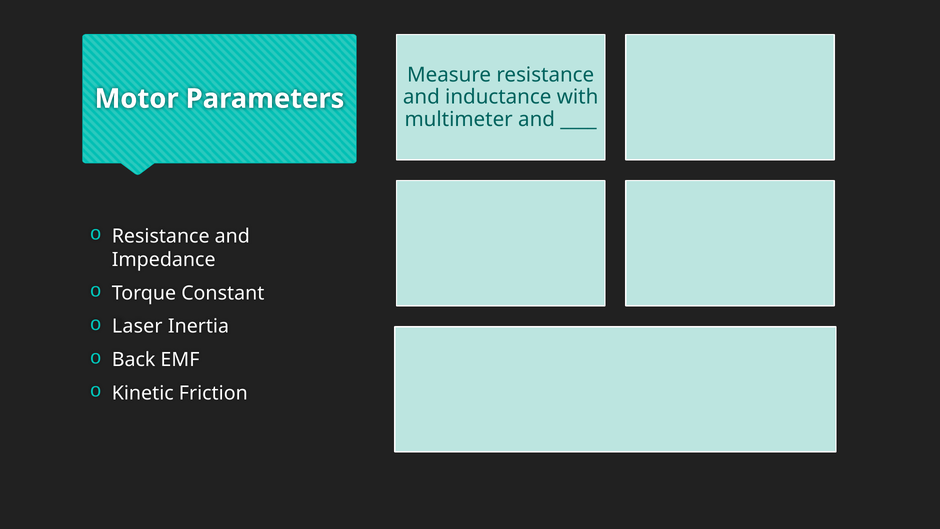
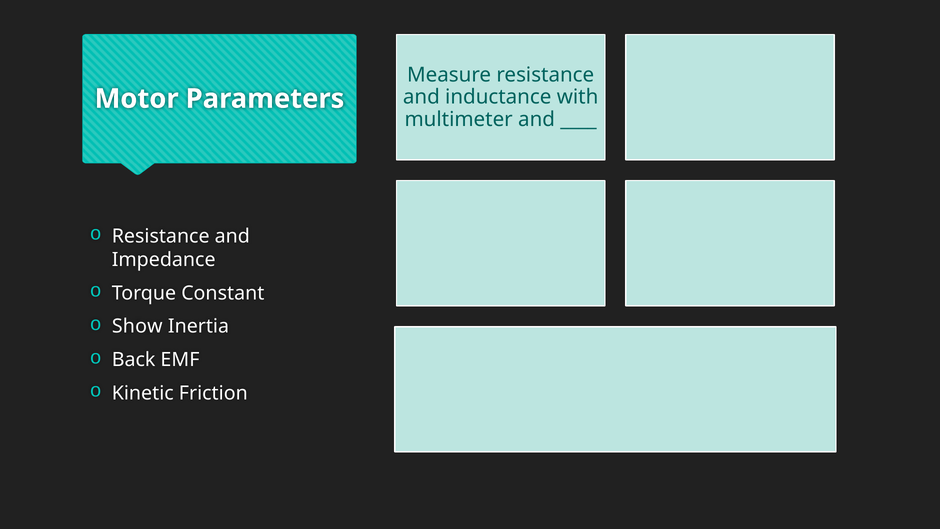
Laser: Laser -> Show (137, 326)
